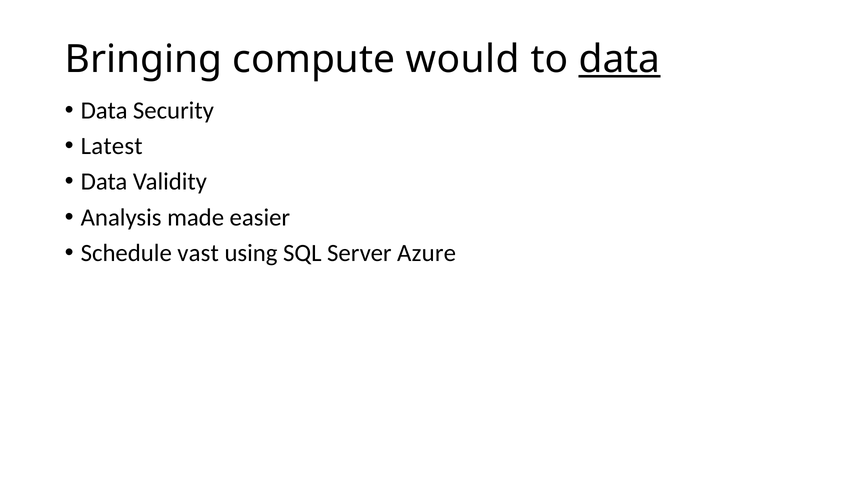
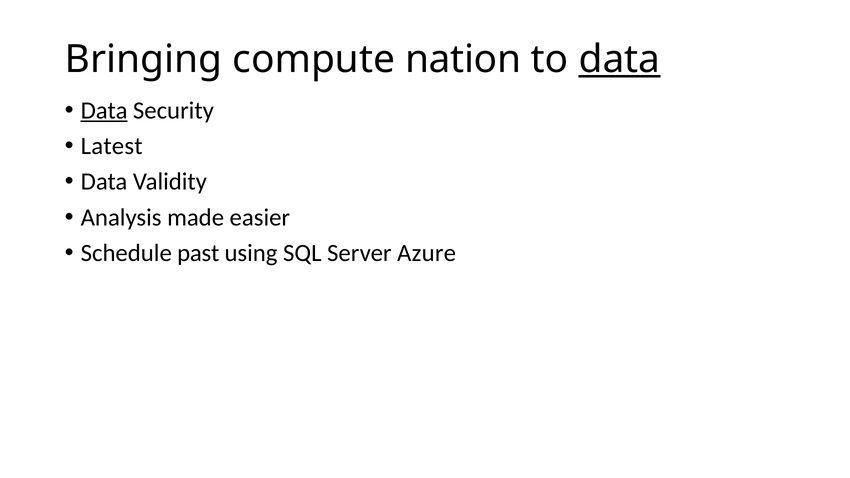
would: would -> nation (463, 60)
Data underline: none -> present (104, 111)
vast: vast -> past (198, 253)
